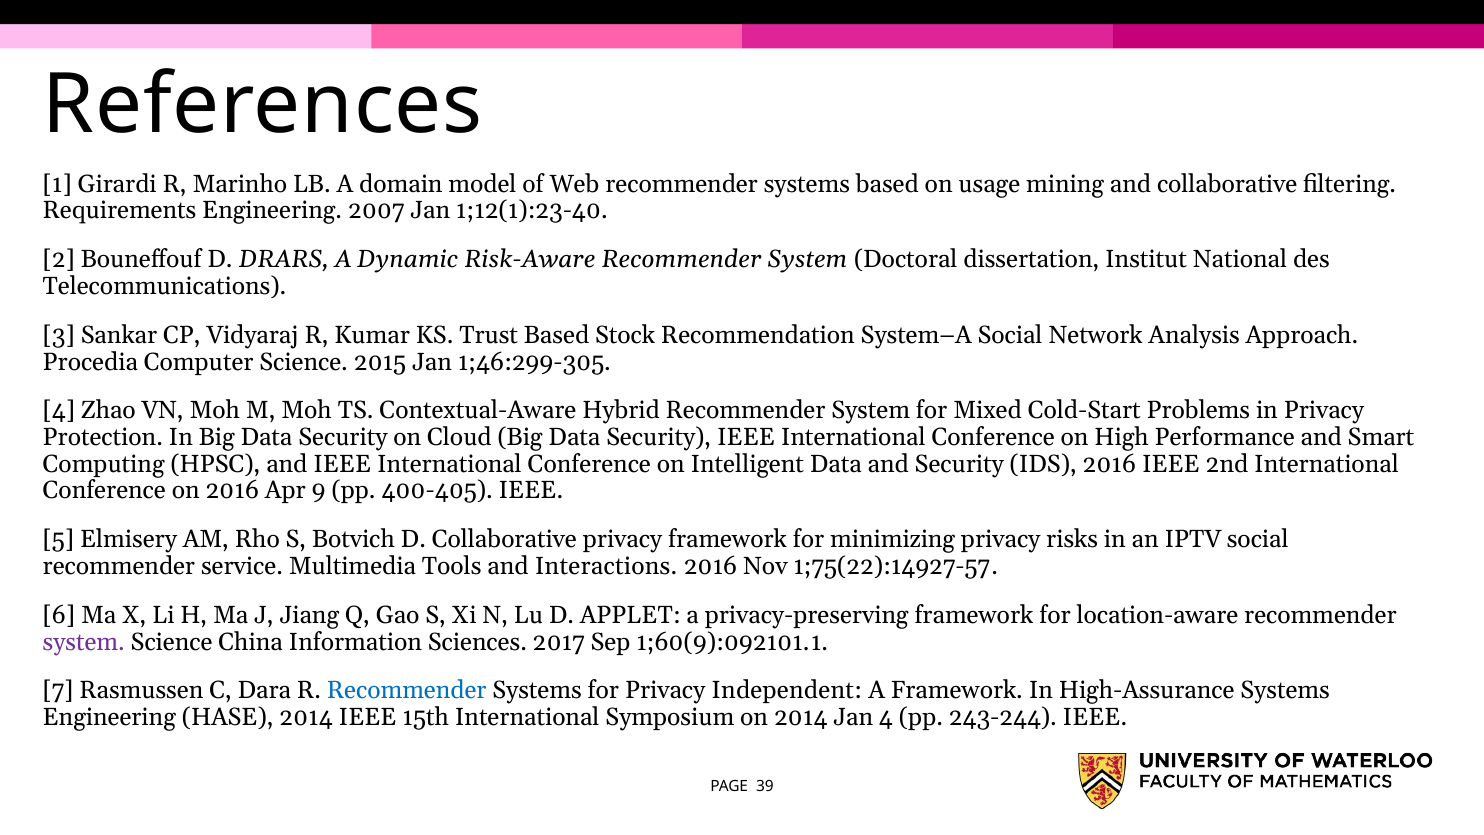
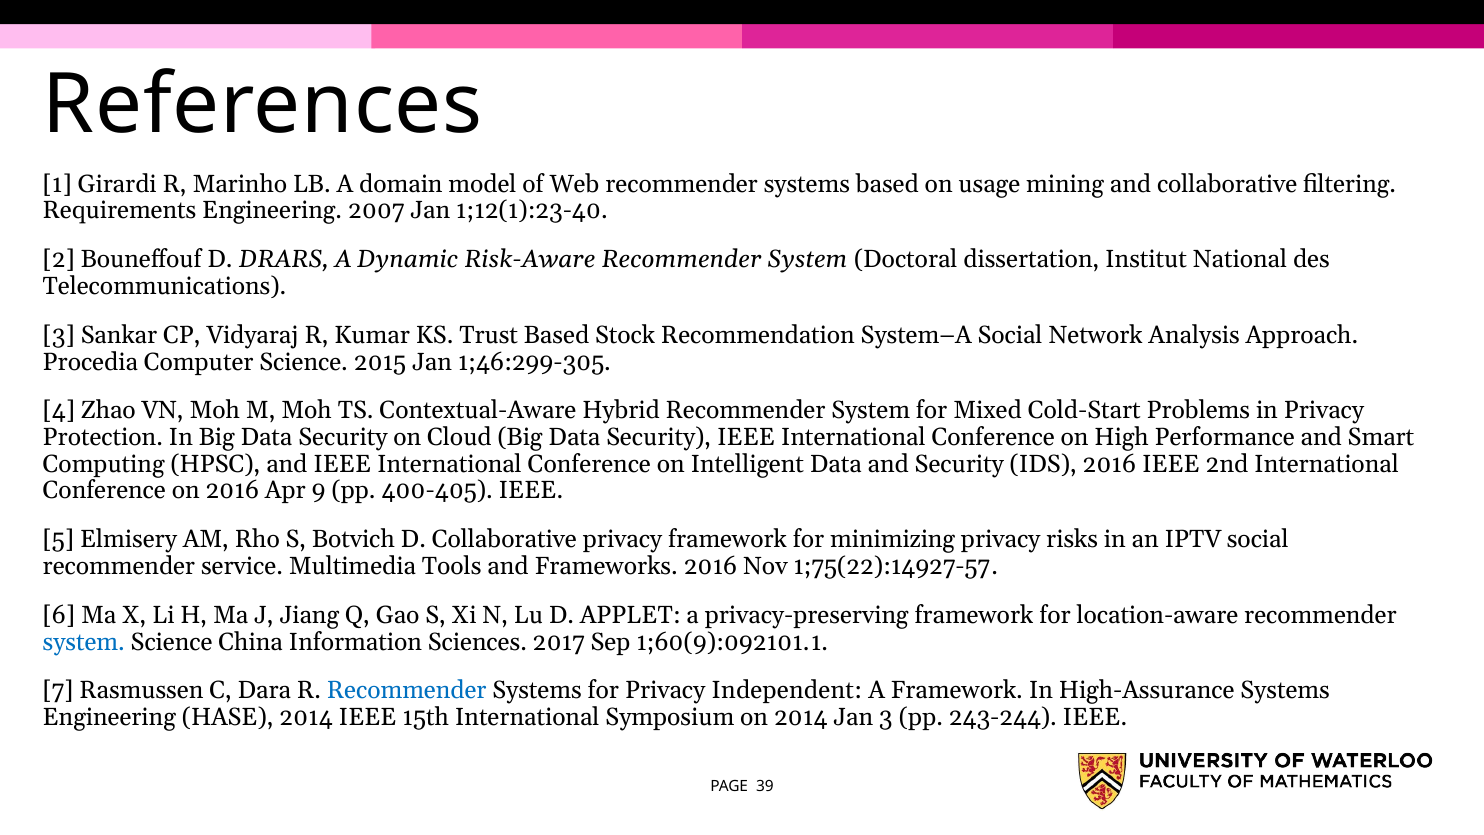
Interactions: Interactions -> Frameworks (606, 566)
system colour: purple -> blue (84, 642)
Jan 4: 4 -> 3 (886, 717)
